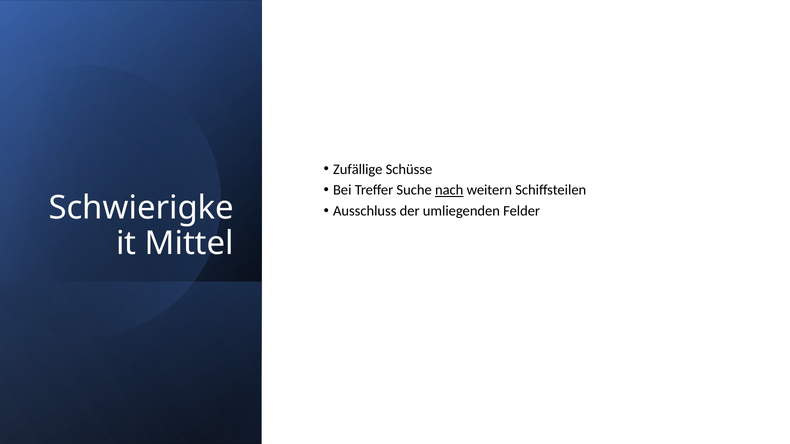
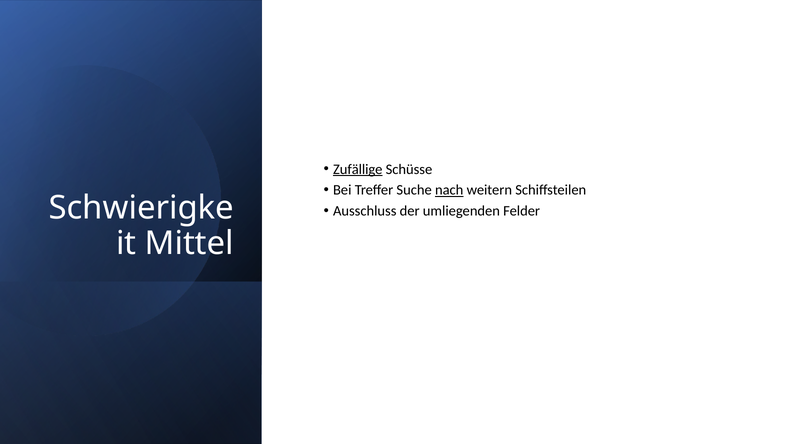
Zufällige underline: none -> present (358, 169)
